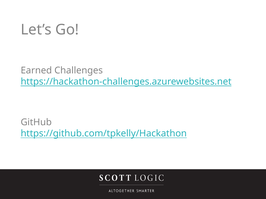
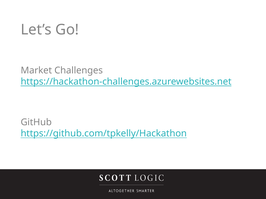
Earned: Earned -> Market (36, 71)
